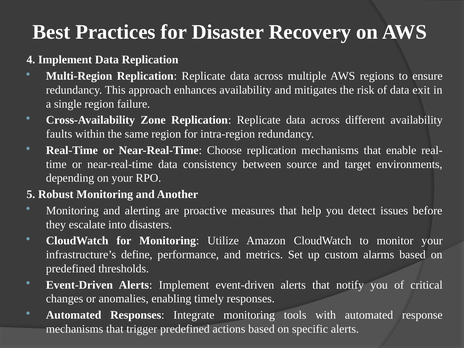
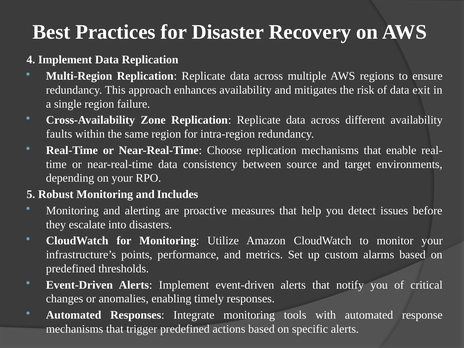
Another: Another -> Includes (178, 194)
define: define -> points (137, 255)
